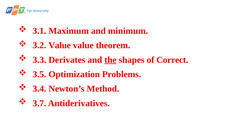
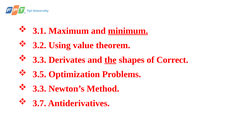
minimum underline: none -> present (128, 31)
3.2 Value: Value -> Using (60, 45)
3.4: 3.4 -> 3.3 (39, 89)
